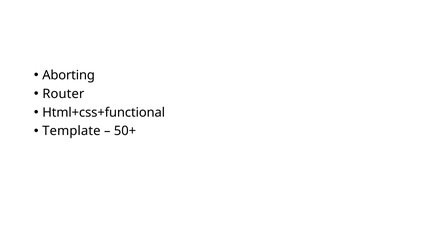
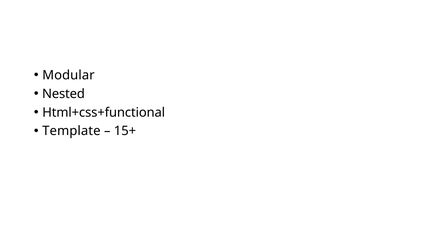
Aborting: Aborting -> Modular (68, 75)
Router: Router -> Nested (63, 94)
50+: 50+ -> 15+ (125, 131)
